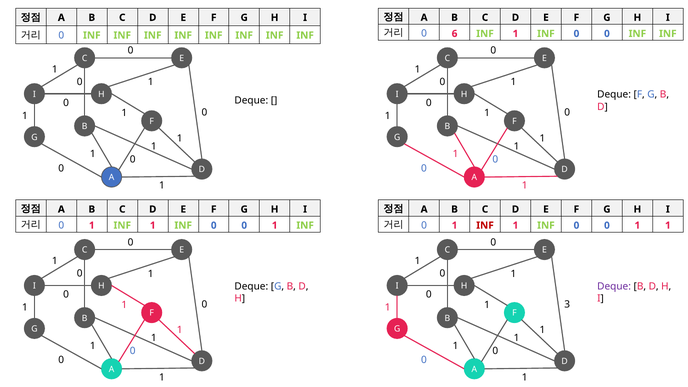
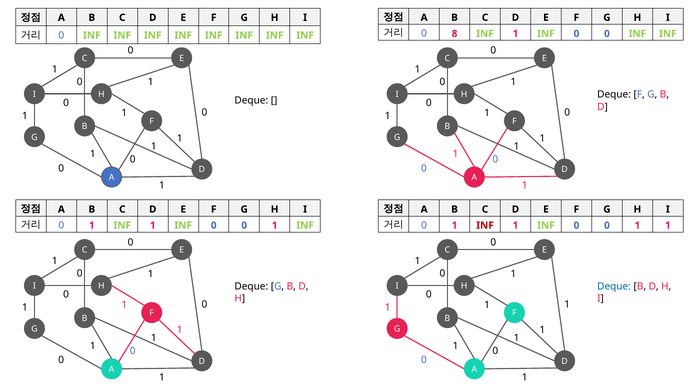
6: 6 -> 8 (455, 34)
Deque colour: purple -> blue (614, 286)
3: 3 -> 1 (567, 304)
